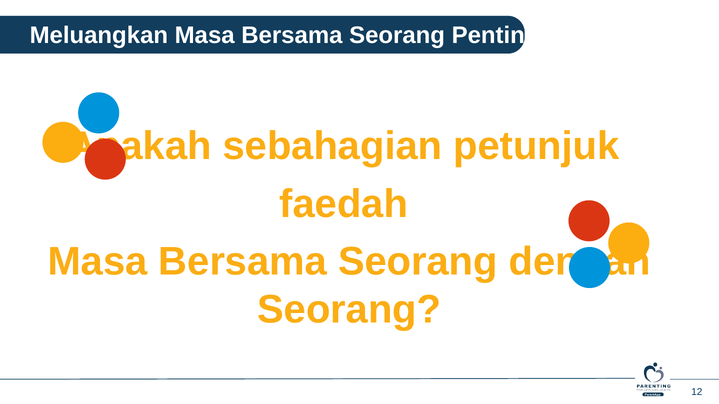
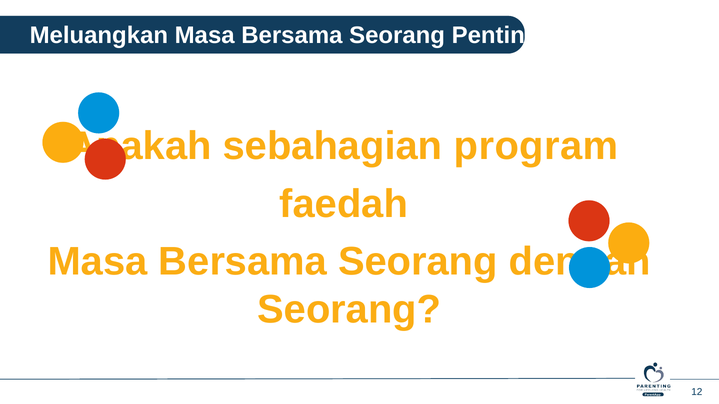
petunjuk: petunjuk -> program (536, 146)
